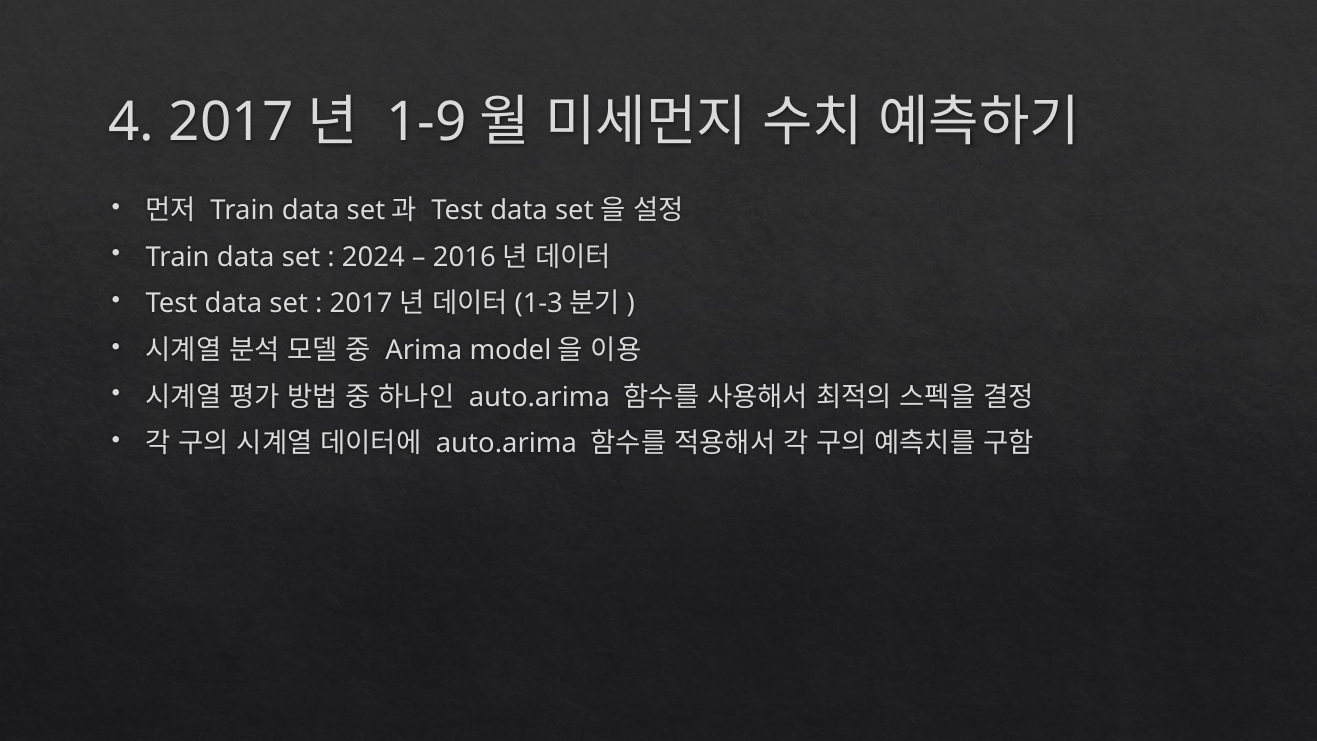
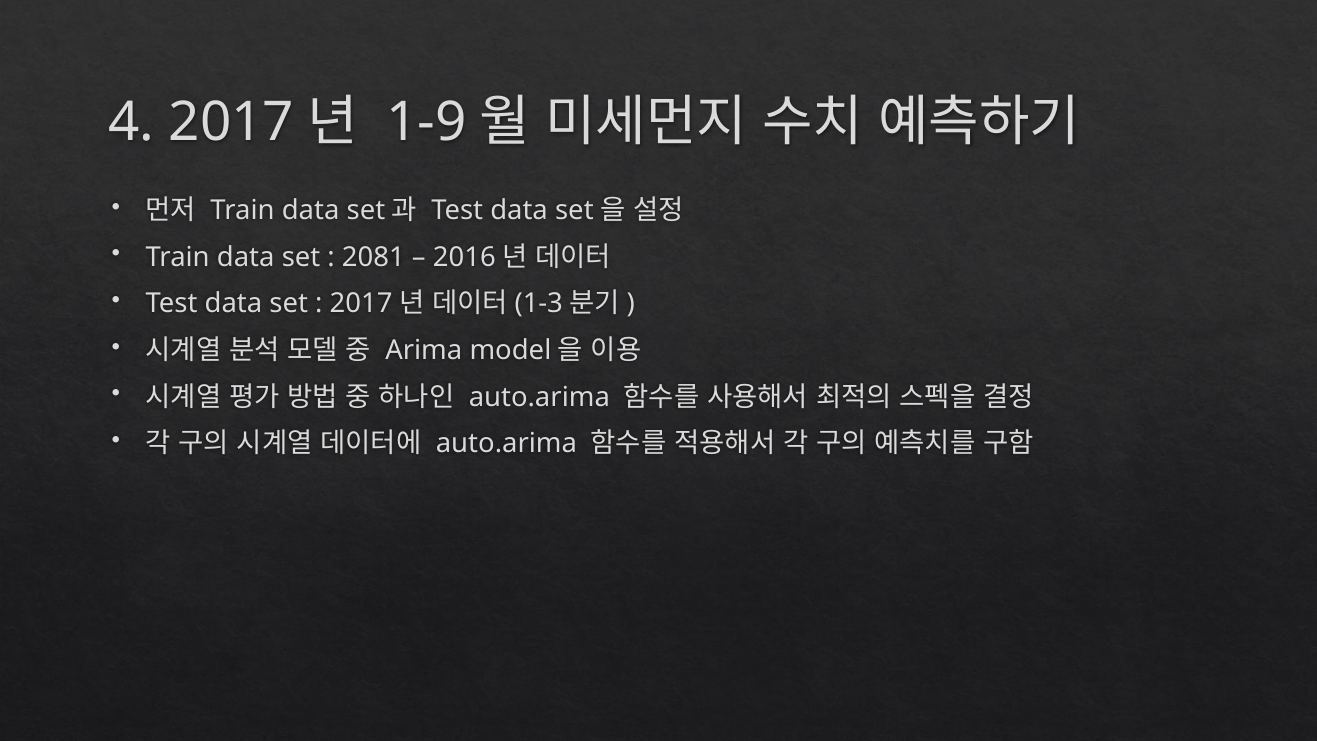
2024: 2024 -> 2081 (373, 257)
